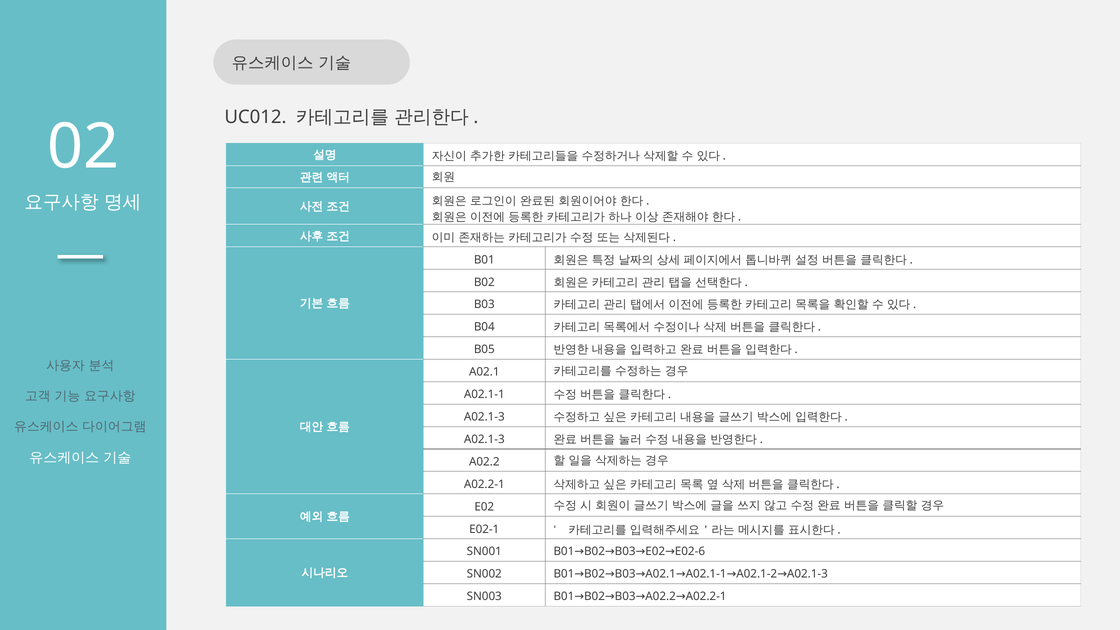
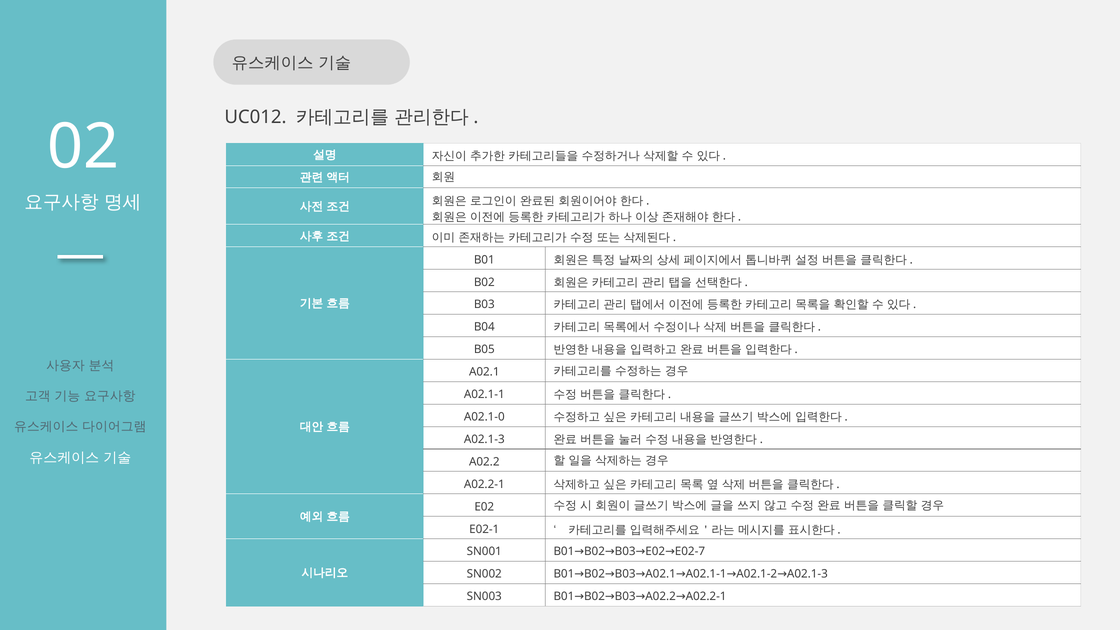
A02.1-3: A02.1-3 -> A02.1-0 (484, 417)
E02-6: E02-6 -> E02-7 (690, 552)
